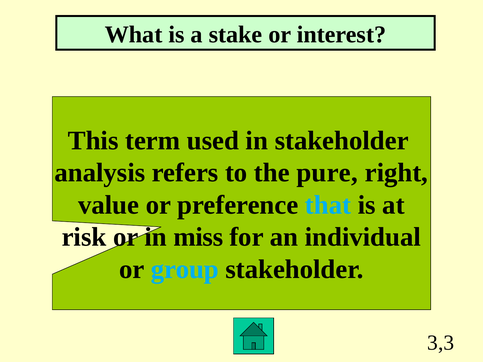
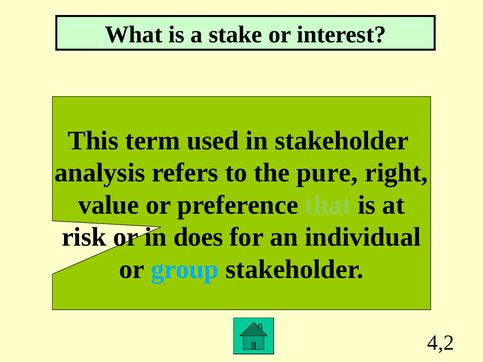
that colour: light blue -> light green (328, 205)
miss: miss -> does (198, 237)
3,3: 3,3 -> 4,2 (441, 343)
